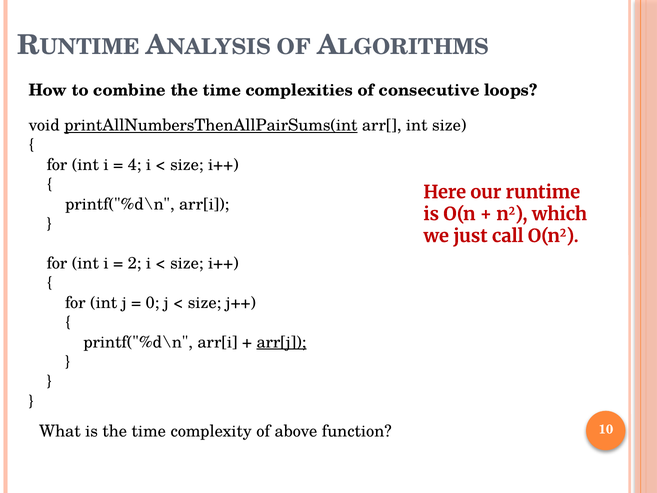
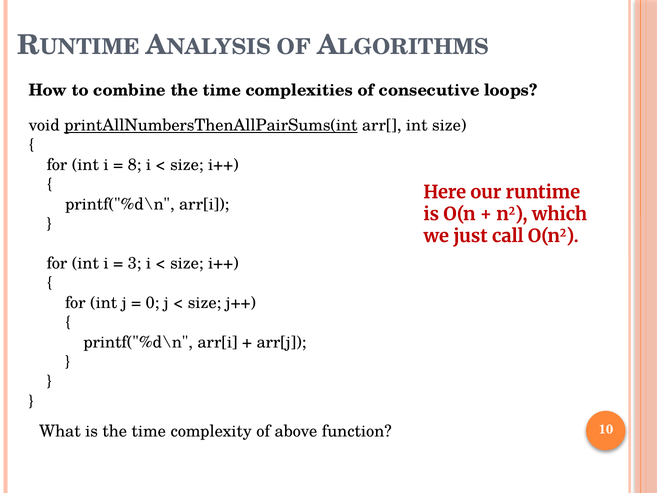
4: 4 -> 8 (135, 165)
2: 2 -> 3 (135, 263)
arr[j underline: present -> none (281, 342)
